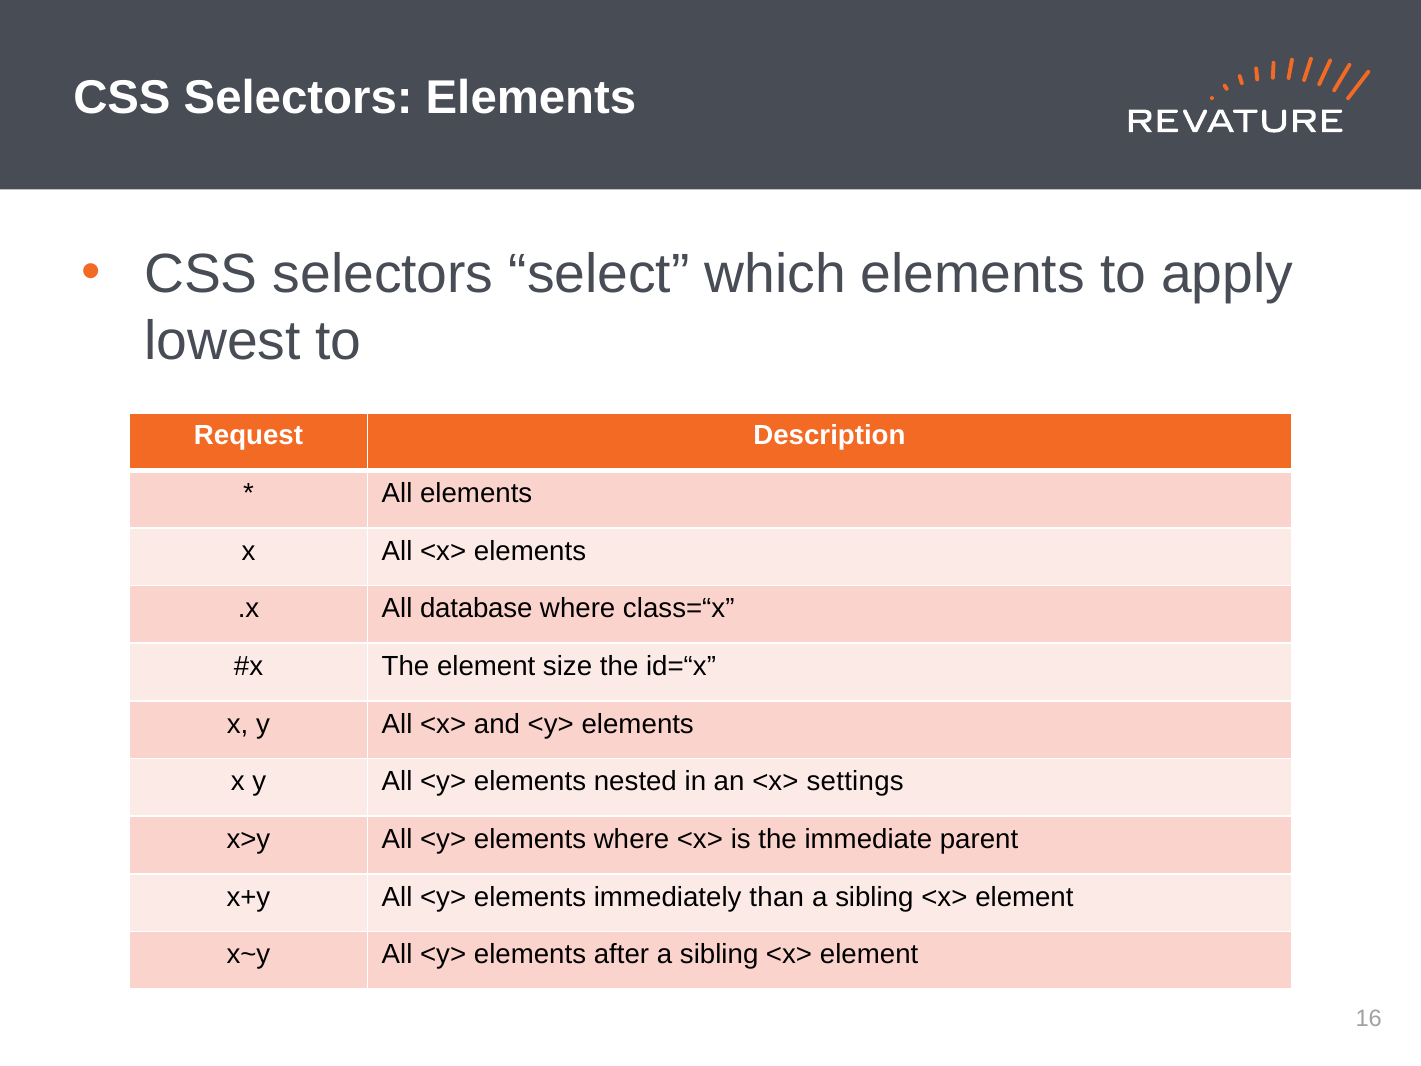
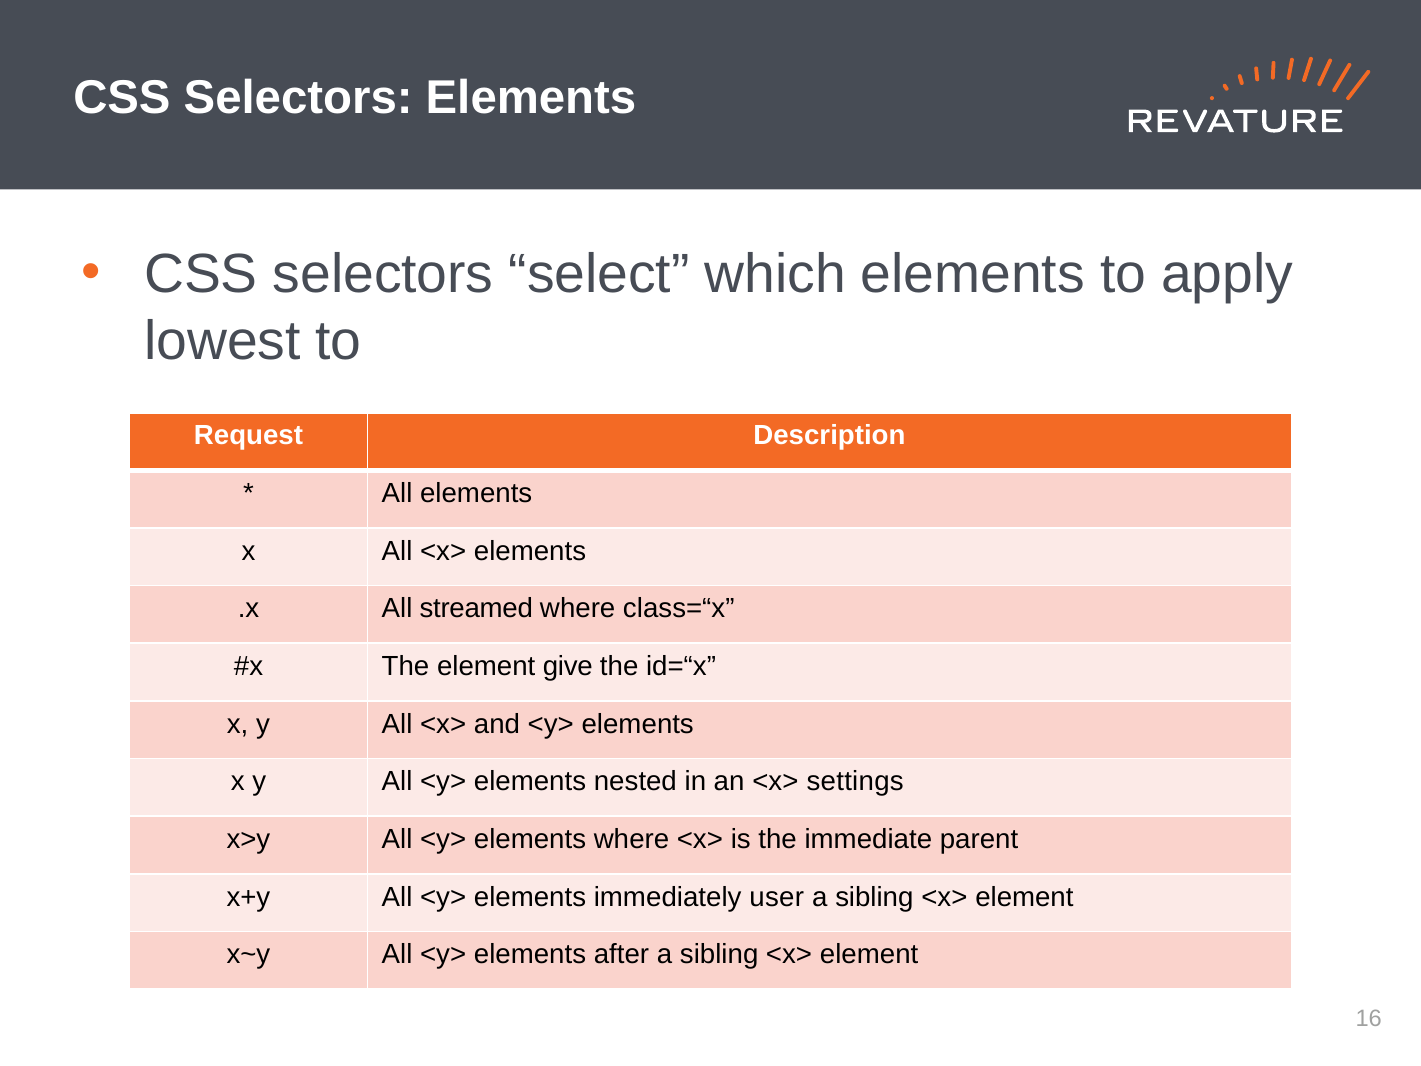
database: database -> streamed (476, 609)
size: size -> give (568, 666)
than: than -> user (777, 897)
